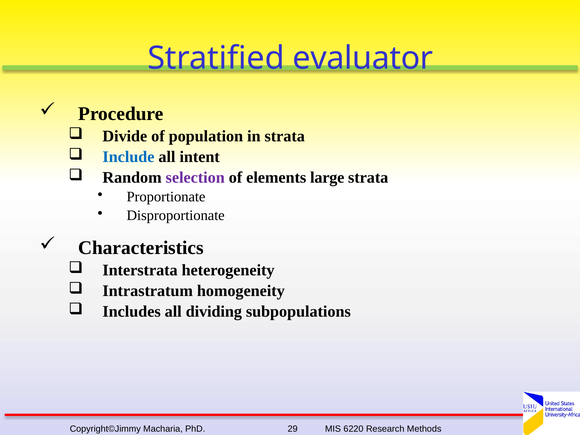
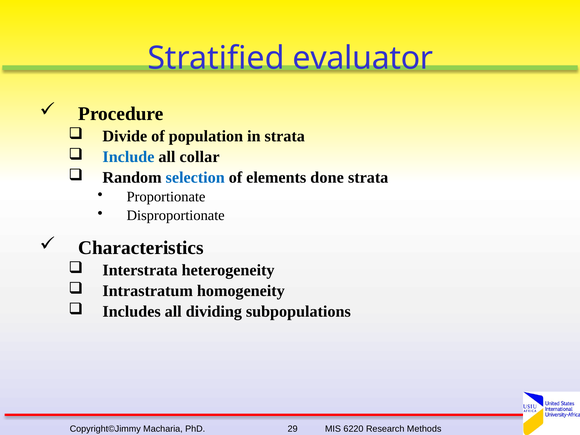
intent: intent -> collar (200, 157)
selection colour: purple -> blue (195, 177)
large: large -> done (327, 177)
